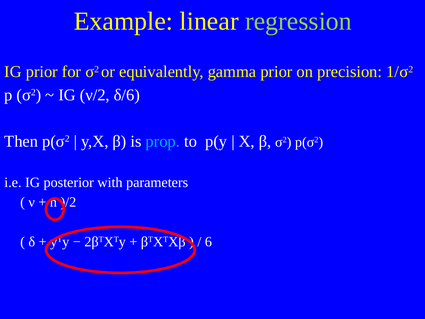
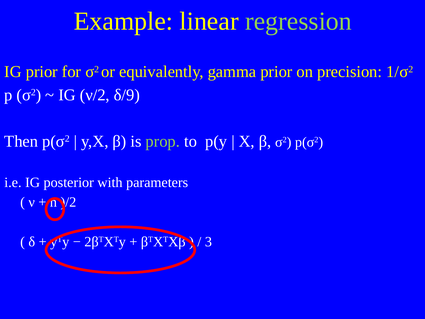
δ/6: δ/6 -> δ/9 (127, 95)
prop colour: light blue -> light green (163, 141)
6: 6 -> 3 (208, 242)
